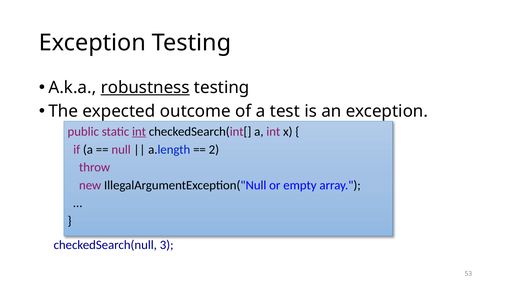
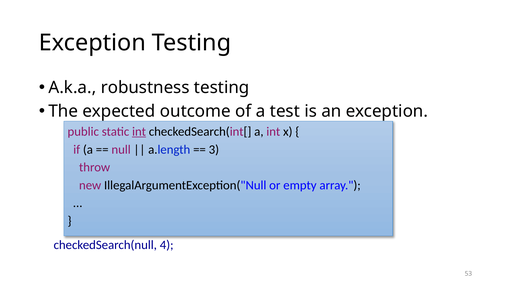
robustness underline: present -> none (145, 88)
2: 2 -> 3 (214, 150)
3: 3 -> 4 (167, 245)
